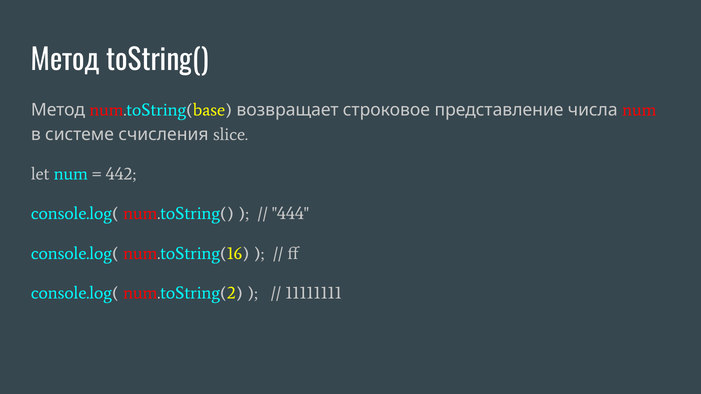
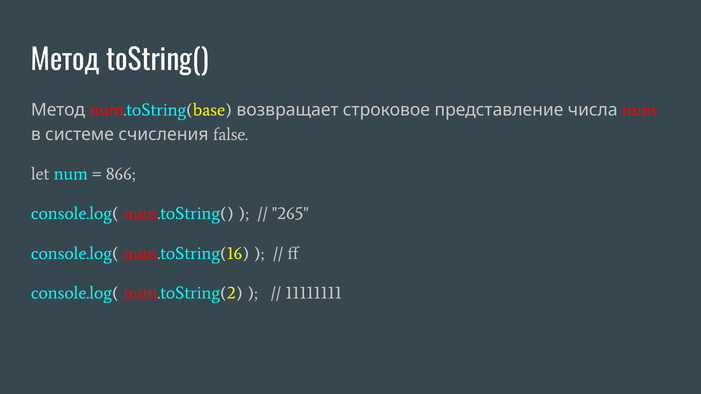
slice: slice -> false (231, 134)
442: 442 -> 866 (121, 174)
444: 444 -> 265 (290, 214)
